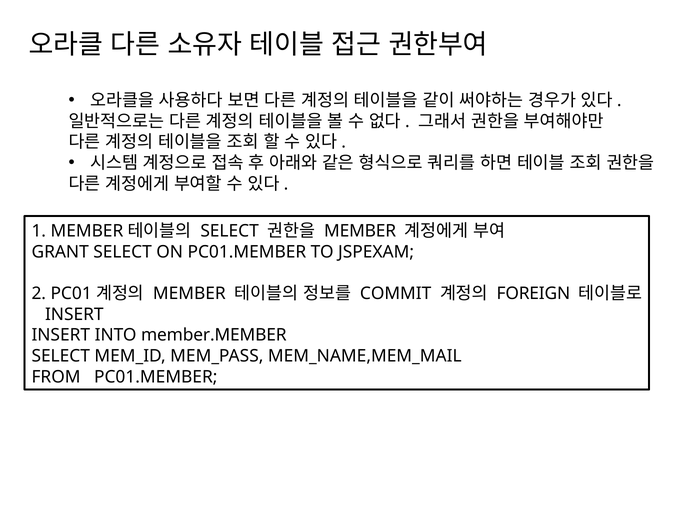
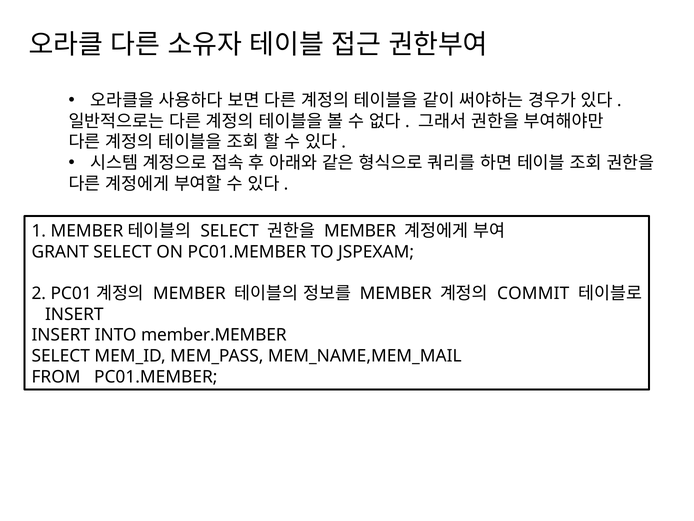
COMMIT: COMMIT -> MEMBER (396, 293)
FOREIGN: FOREIGN -> COMMIT (533, 293)
